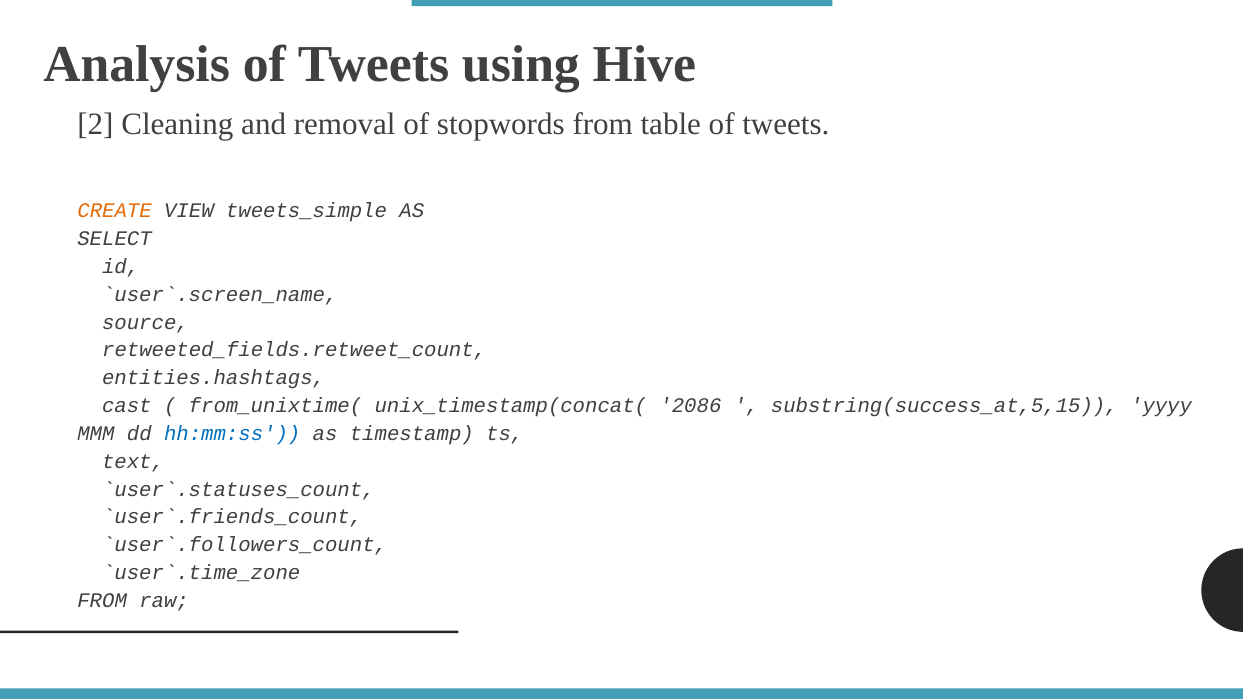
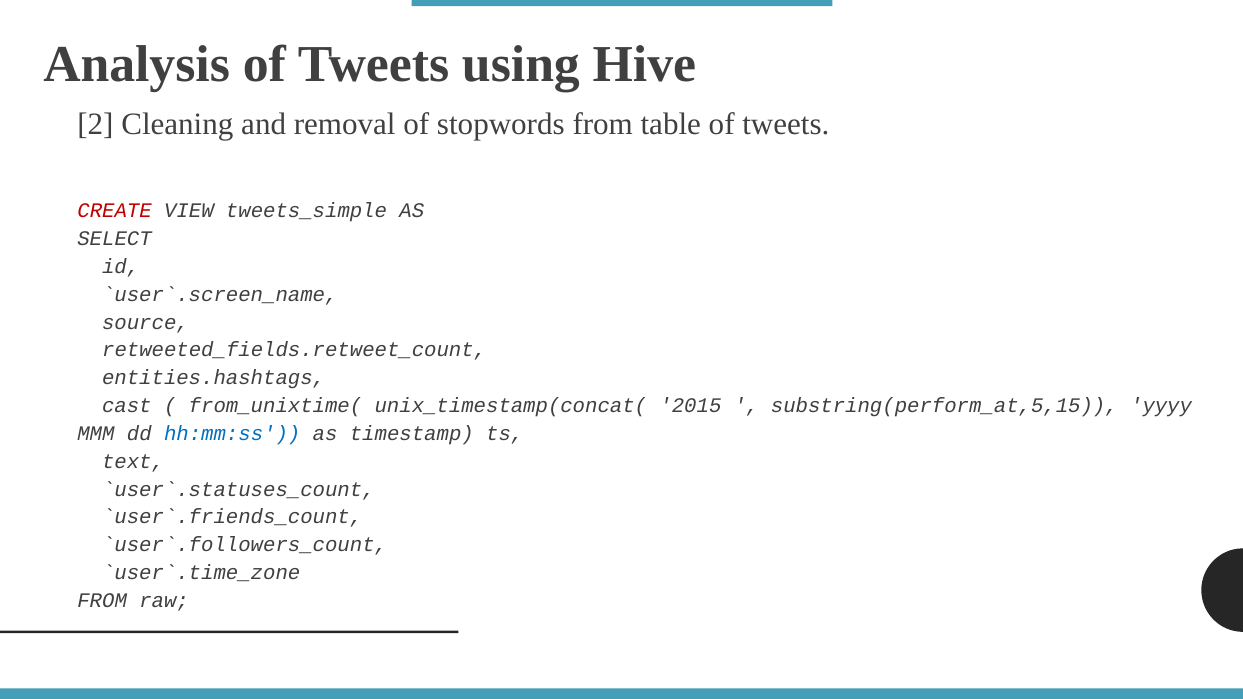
CREATE colour: orange -> red (115, 211)
2086: 2086 -> 2015 (690, 406)
substring(success_at,5,15: substring(success_at,5,15 -> substring(perform_at,5,15 (944, 406)
